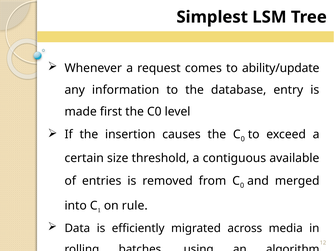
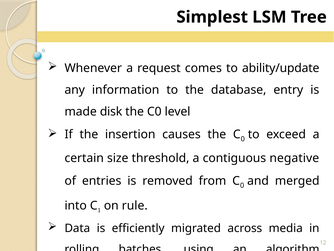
first: first -> disk (111, 112)
available: available -> negative (294, 158)
